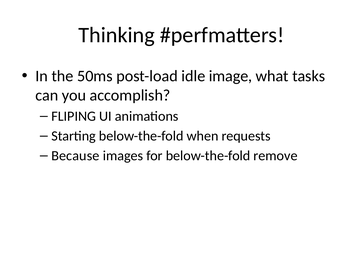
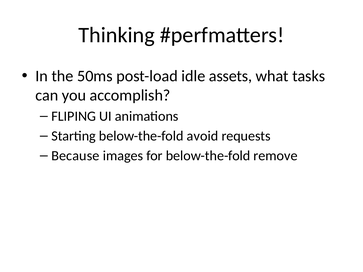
image: image -> assets (231, 76)
when: when -> avoid (203, 136)
